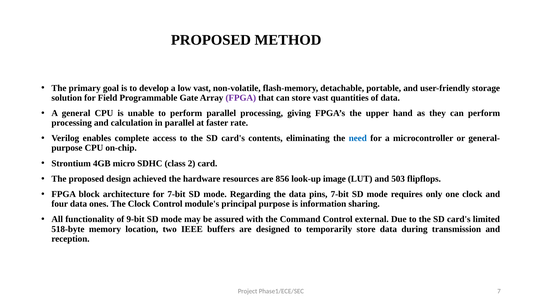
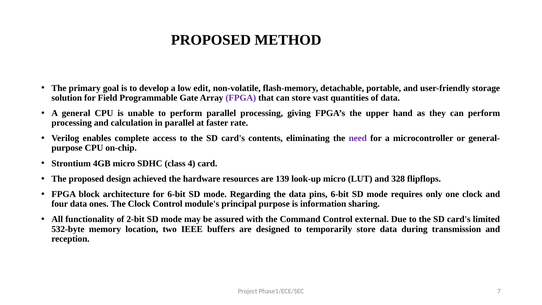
low vast: vast -> edit (202, 88)
need colour: blue -> purple (358, 138)
2: 2 -> 4 (192, 163)
856: 856 -> 139 (282, 179)
look-up image: image -> micro (334, 179)
503: 503 -> 328 (398, 179)
for 7-bit: 7-bit -> 6-bit (176, 194)
pins 7-bit: 7-bit -> 6-bit (340, 194)
9-bit: 9-bit -> 2-bit (136, 219)
518-byte: 518-byte -> 532-byte (68, 229)
